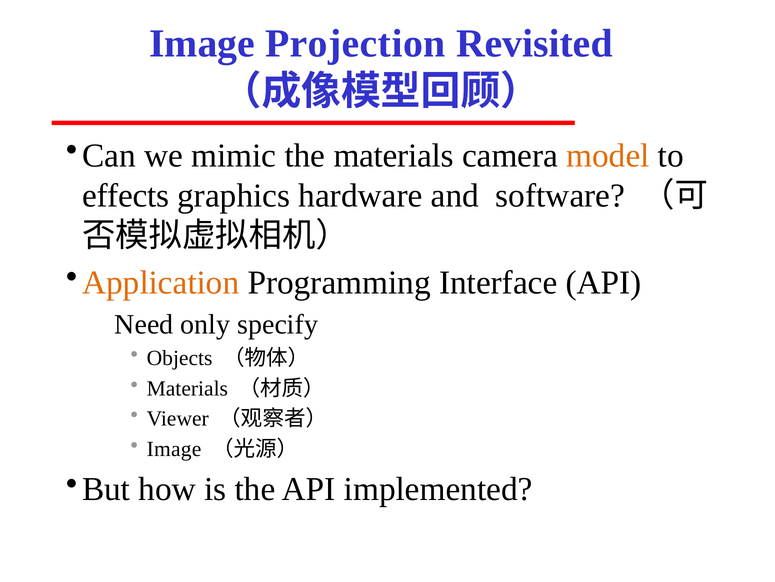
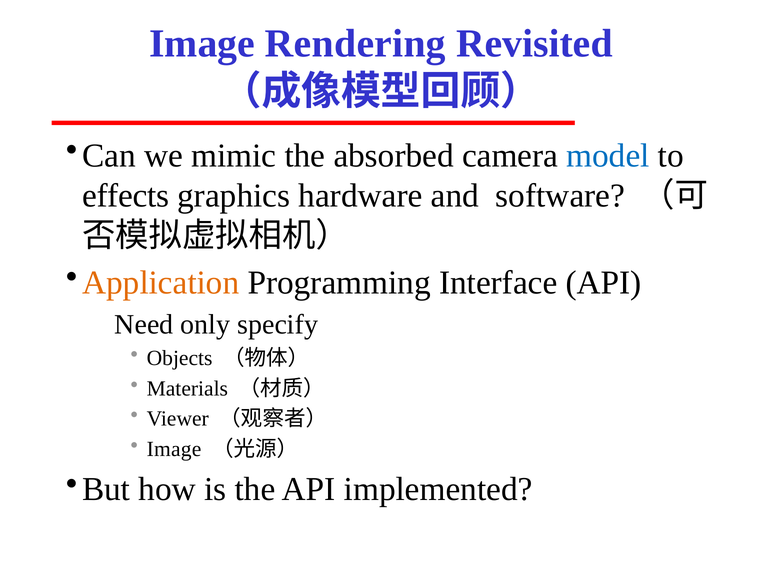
Projection: Projection -> Rendering (355, 43)
the materials: materials -> absorbed (394, 155)
model colour: orange -> blue (608, 155)
